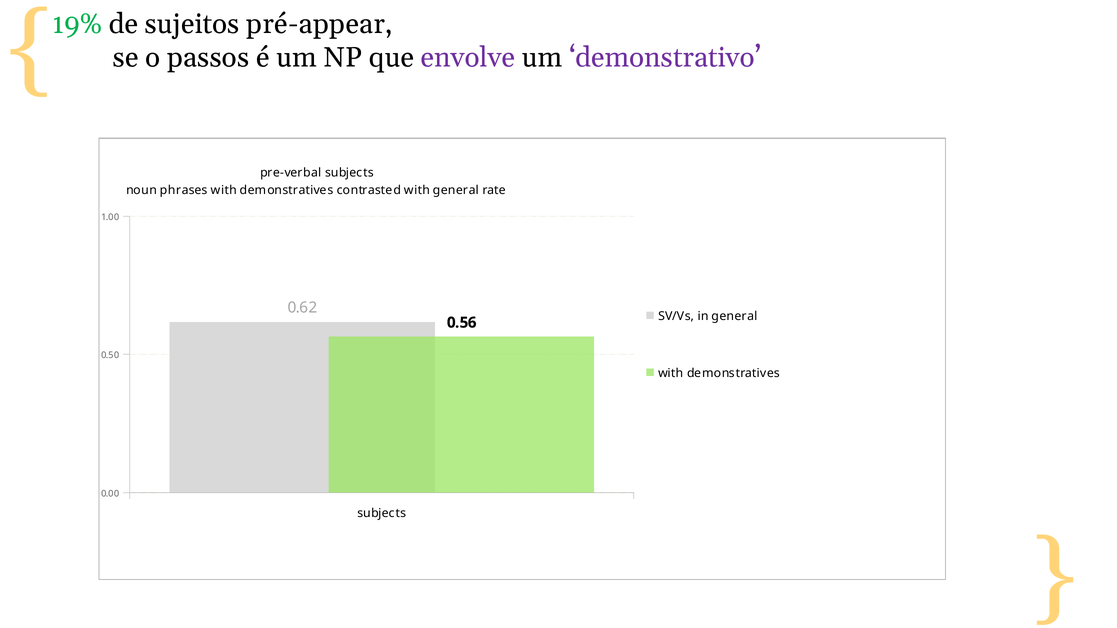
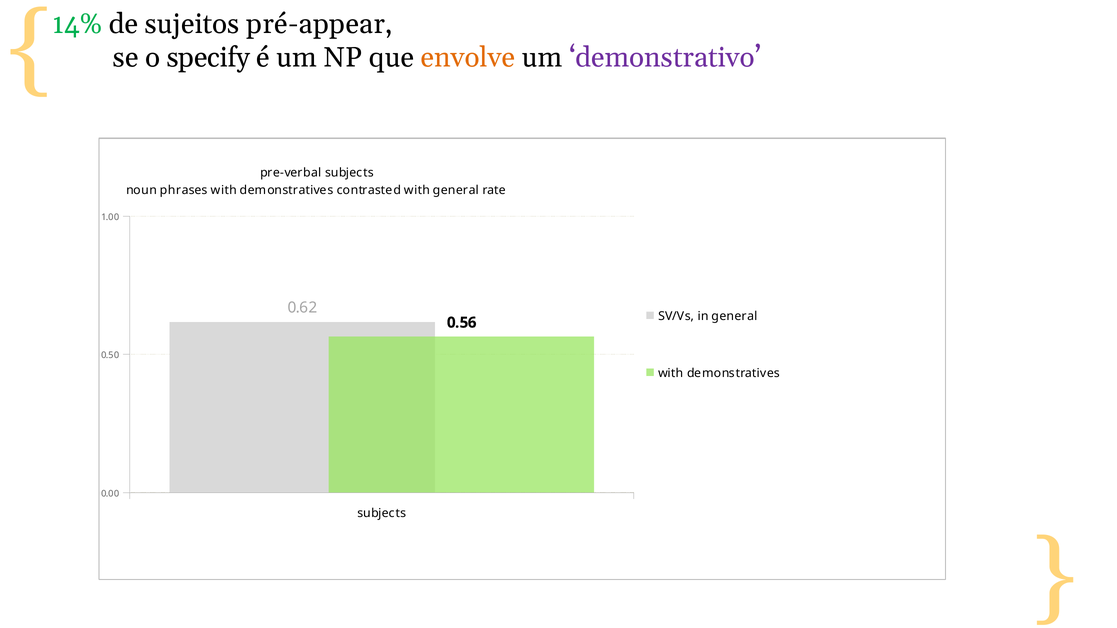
19%: 19% -> 14% (77, 24)
passos: passos -> specify (208, 58)
envolve colour: purple -> orange (468, 58)
